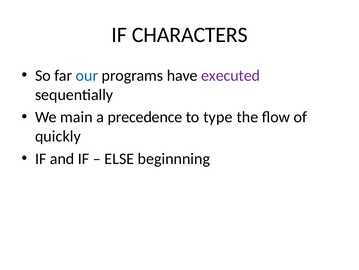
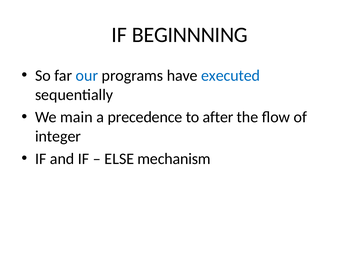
CHARACTERS: CHARACTERS -> BEGINNNING (190, 35)
executed colour: purple -> blue (231, 75)
type: type -> after (218, 117)
quickly: quickly -> integer (58, 136)
beginnning: beginnning -> mechanism (174, 158)
